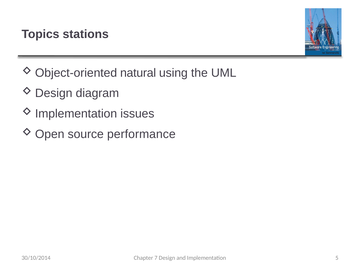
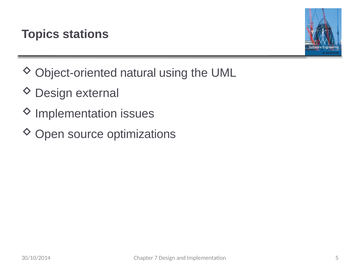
diagram: diagram -> external (97, 93)
performance: performance -> optimizations (141, 134)
